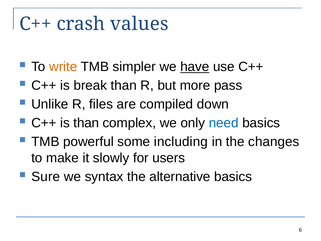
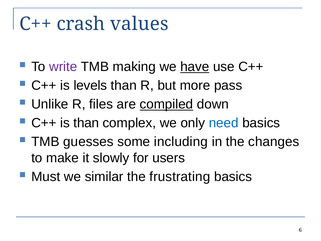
write colour: orange -> purple (63, 67)
simpler: simpler -> making (134, 67)
break: break -> levels (90, 85)
compiled underline: none -> present (166, 104)
powerful: powerful -> guesses (88, 142)
Sure: Sure -> Must (46, 176)
syntax: syntax -> similar (104, 176)
alternative: alternative -> frustrating (180, 176)
